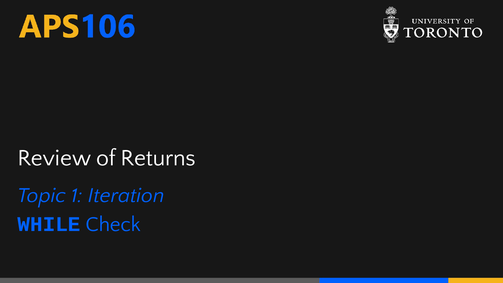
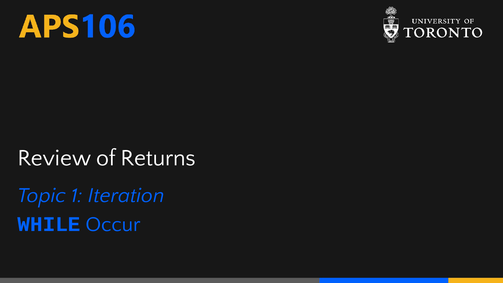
Check: Check -> Occur (113, 224)
